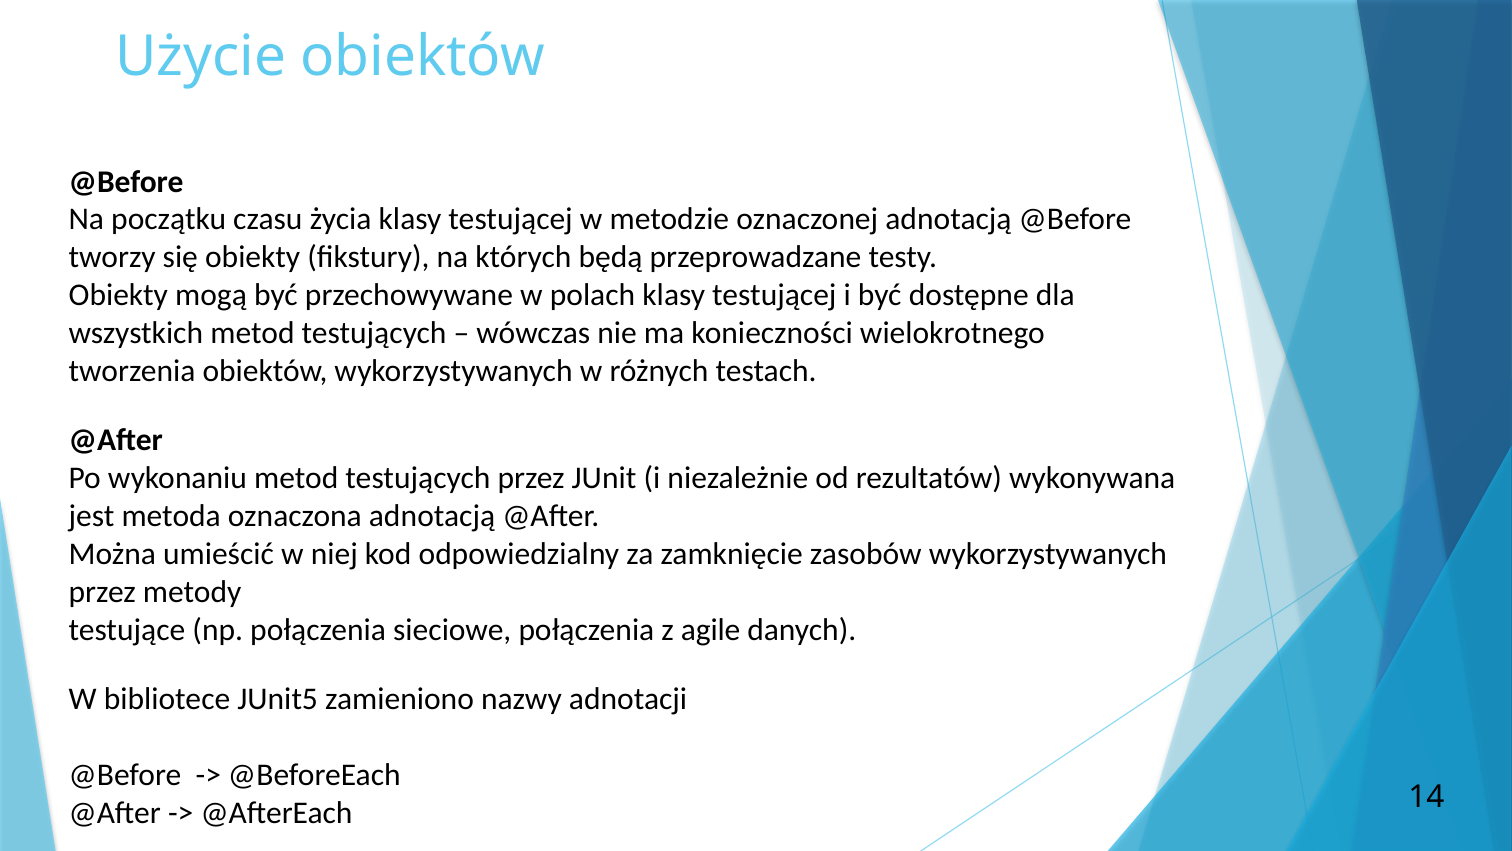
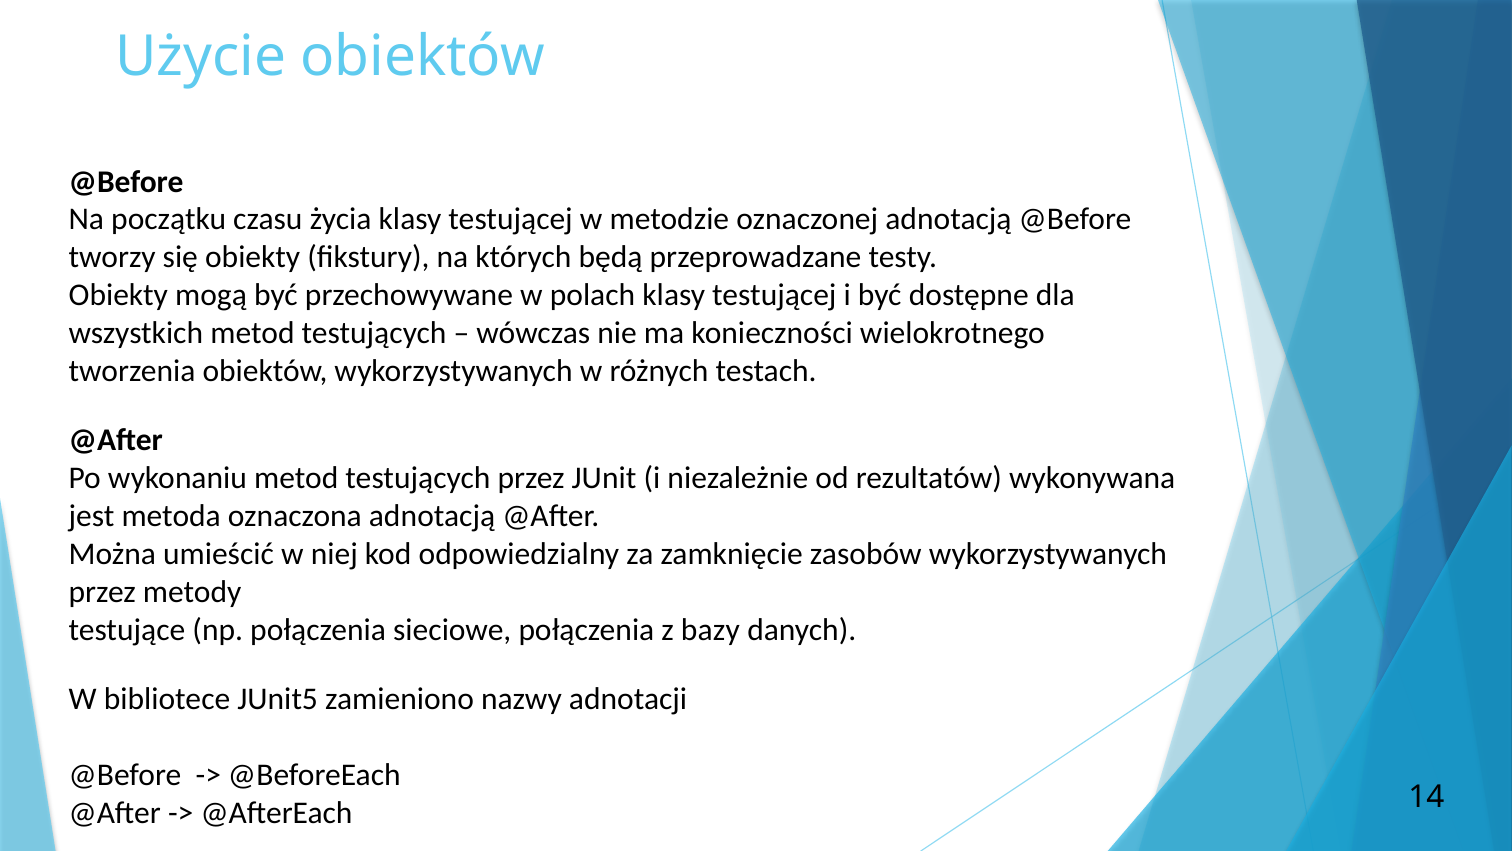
agile: agile -> bazy (710, 629)
